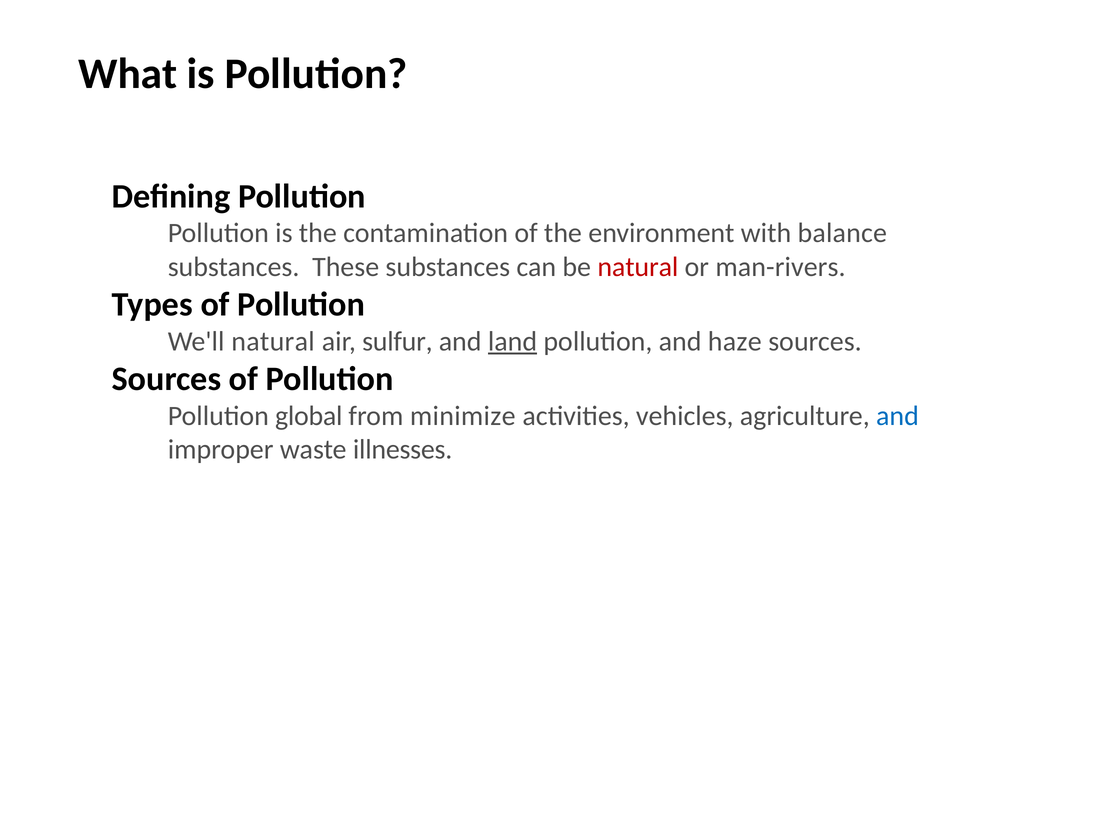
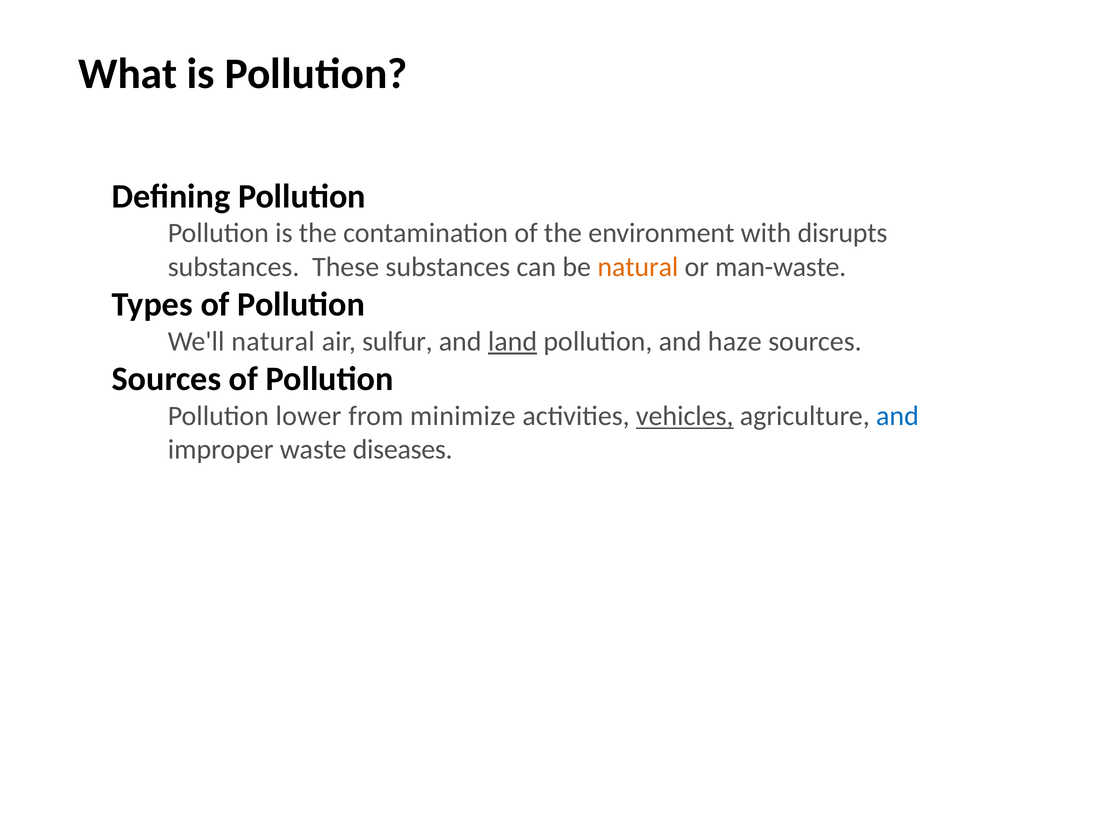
balance: balance -> disrupts (842, 233)
natural colour: red -> orange (638, 267)
man-rivers: man-rivers -> man-waste (781, 267)
global: global -> lower (308, 416)
vehicles underline: none -> present (685, 416)
illnesses: illnesses -> diseases (403, 450)
